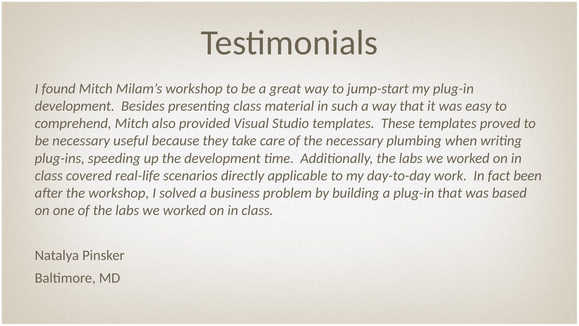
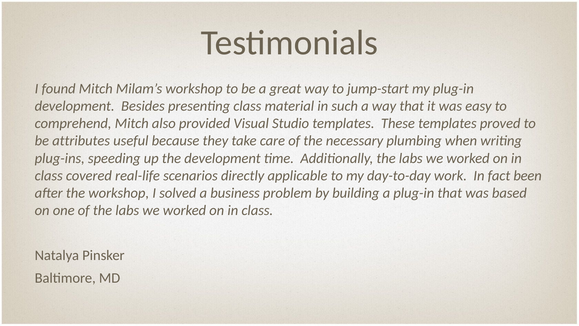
be necessary: necessary -> attributes (81, 141)
